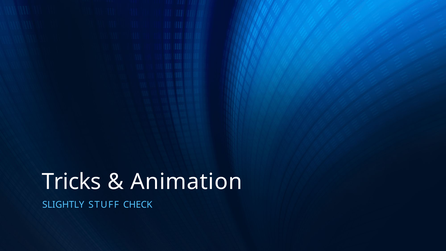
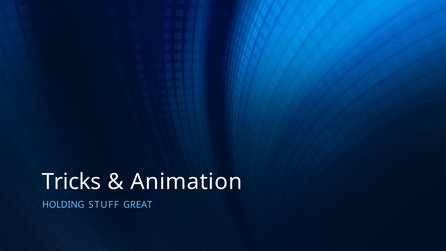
SLIGHTLY: SLIGHTLY -> HOLDING (63, 205)
CHECK: CHECK -> GREAT (138, 205)
